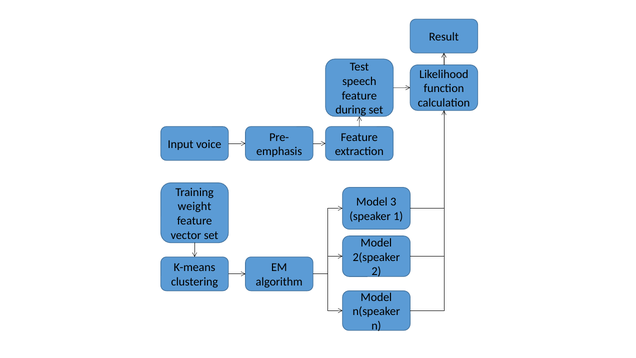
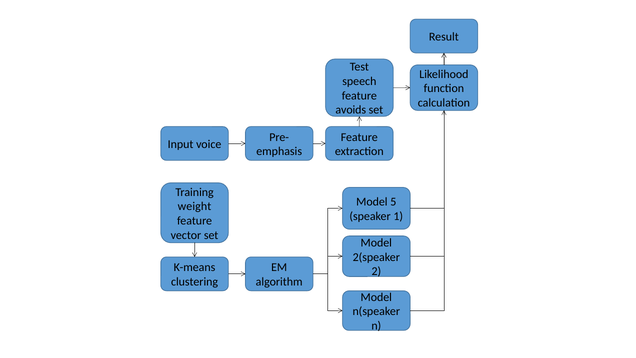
during: during -> avoids (351, 110)
3: 3 -> 5 (393, 202)
